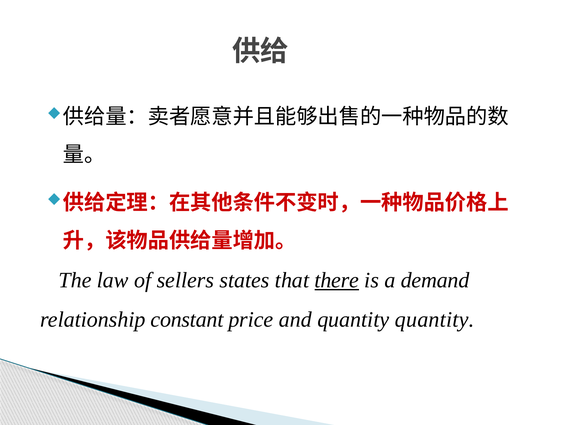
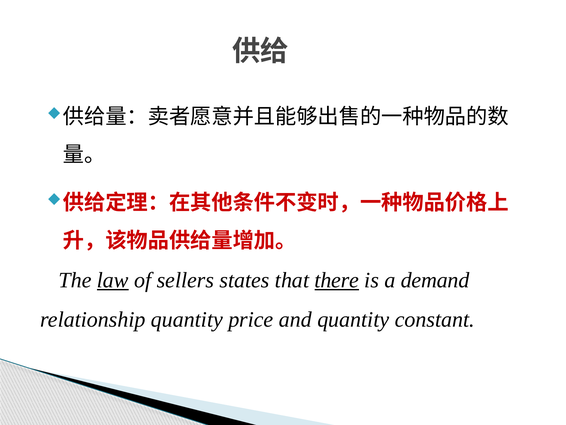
law underline: none -> present (113, 280)
relationship constant: constant -> quantity (187, 319)
quantity quantity: quantity -> constant (435, 319)
